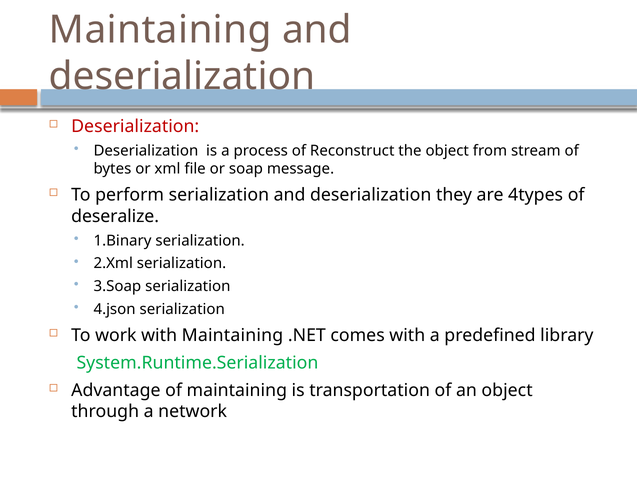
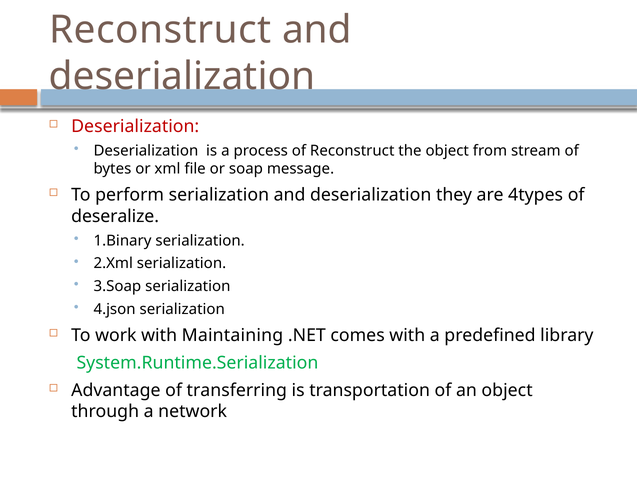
Maintaining: Maintaining -> Reconstruct (160, 30)
of maintaining: maintaining -> transferring (237, 390)
